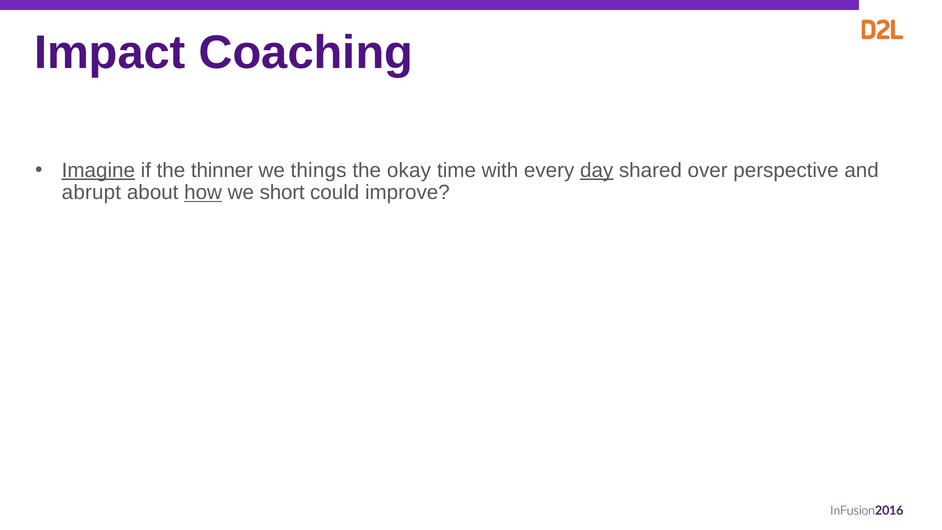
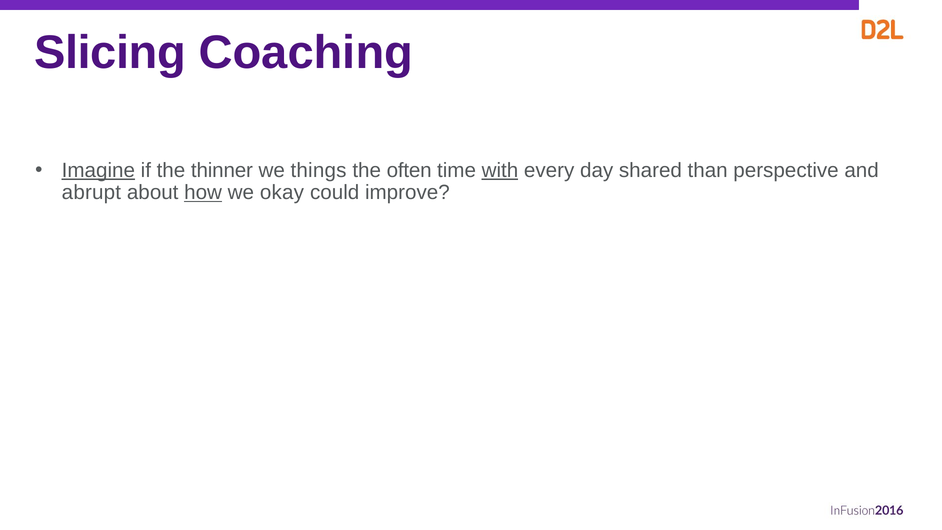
Impact: Impact -> Slicing (110, 53)
okay: okay -> often (409, 170)
with underline: none -> present (500, 170)
day underline: present -> none (597, 170)
over: over -> than (708, 170)
short: short -> okay (282, 193)
